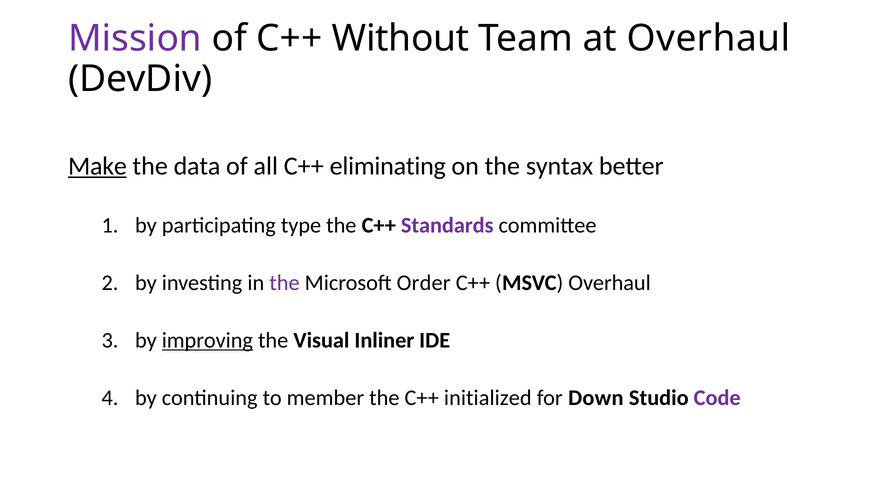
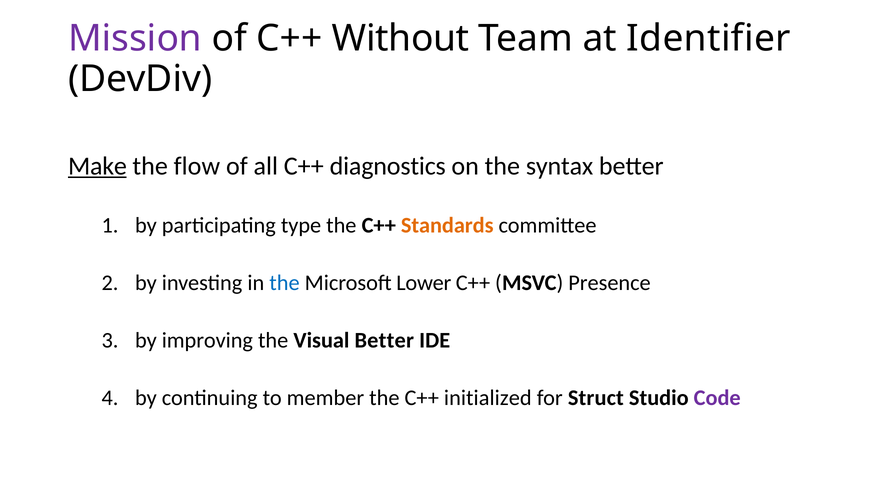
at Overhaul: Overhaul -> Identifier (709, 39)
data: data -> flow (197, 166)
eliminating: eliminating -> diagnostics (388, 166)
Standards colour: purple -> orange (447, 226)
the colour: purple -> blue (284, 283)
Order: Order -> Lower (424, 283)
MSVC Overhaul: Overhaul -> Presence (609, 283)
improving underline: present -> none (207, 341)
Visual Inliner: Inliner -> Better (384, 341)
Down: Down -> Struct (596, 398)
